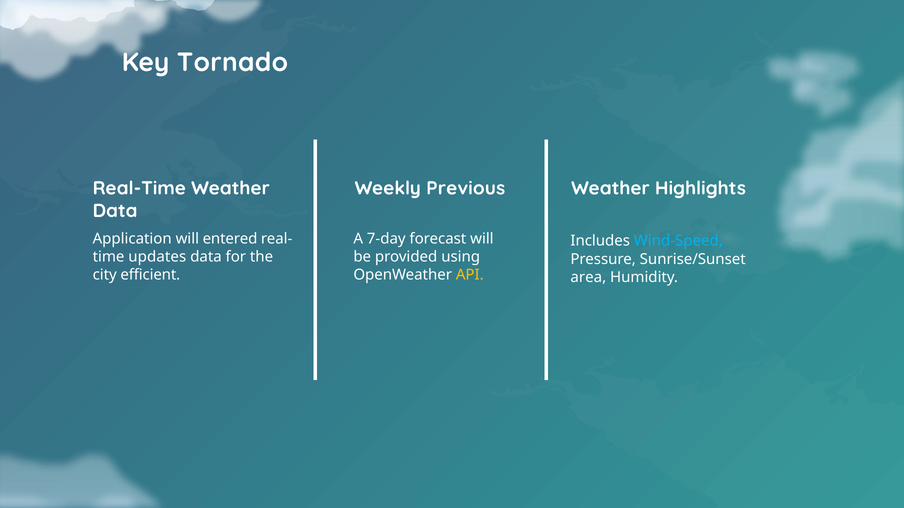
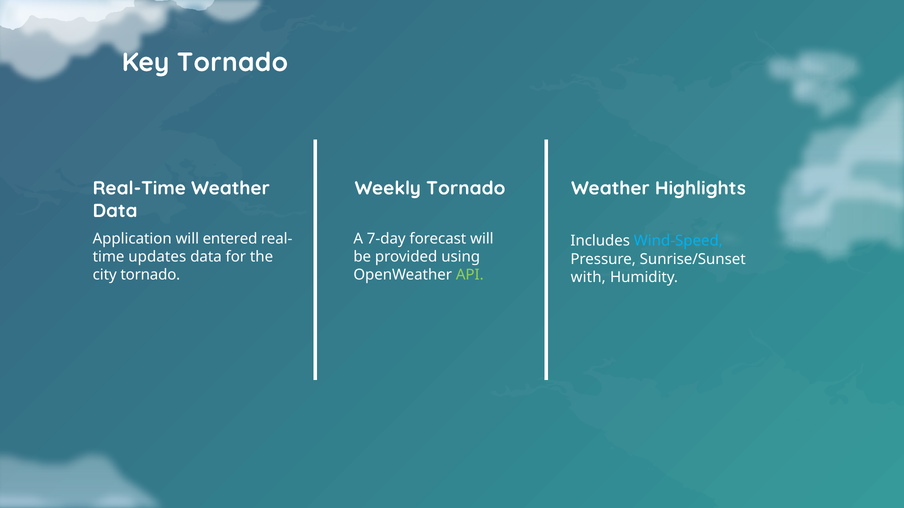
Weekly Previous: Previous -> Tornado (466, 188)
city efficient: efficient -> tornado (150, 275)
API colour: yellow -> light green (470, 275)
area: area -> with (588, 277)
